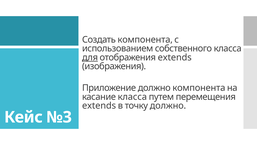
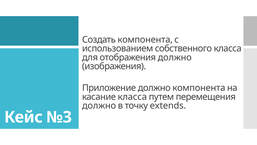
для underline: present -> none (90, 57)
отображения extends: extends -> должно (175, 57)
extends: extends -> должно (99, 105)
точку должно: должно -> extends (168, 105)
